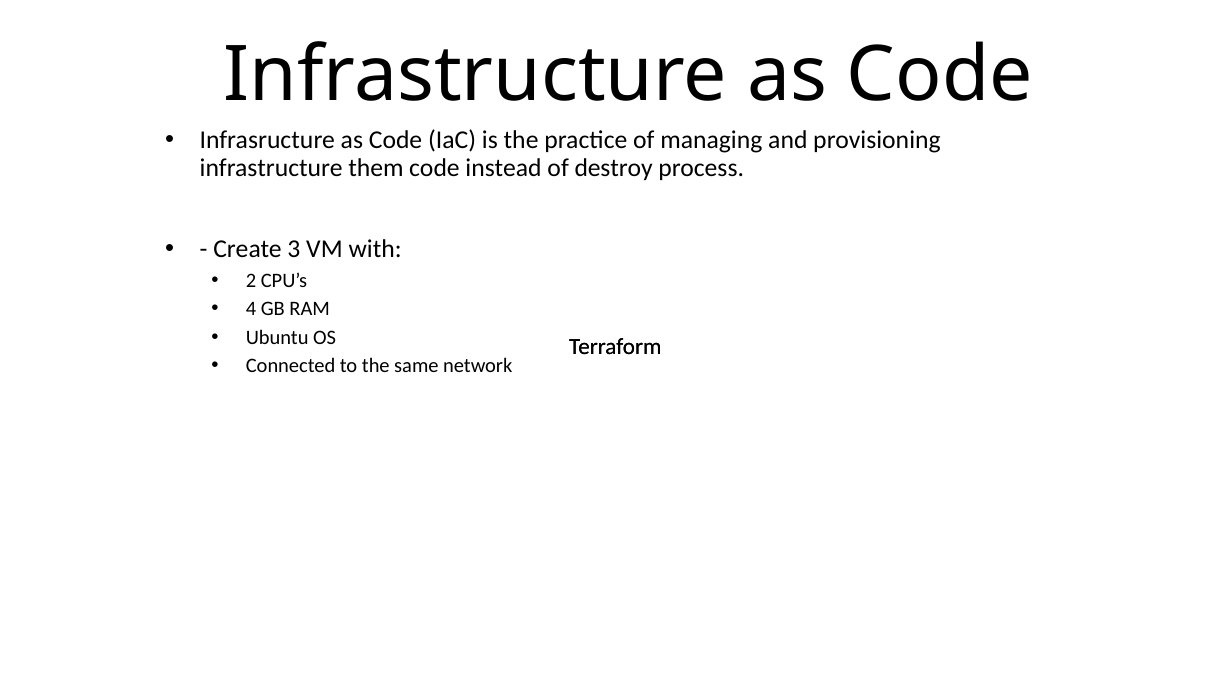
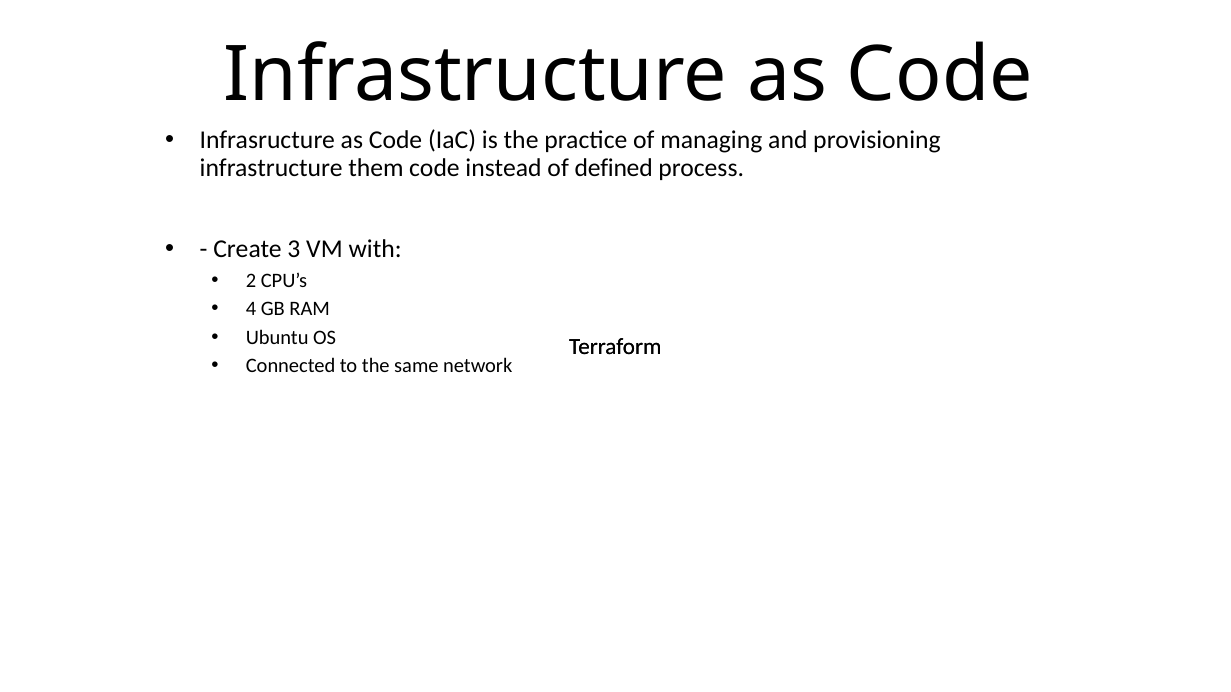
destroy: destroy -> defined (614, 168)
